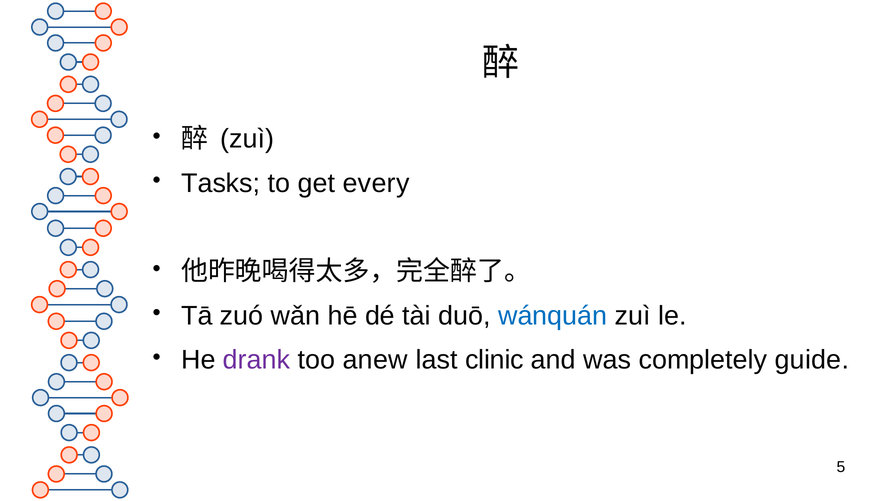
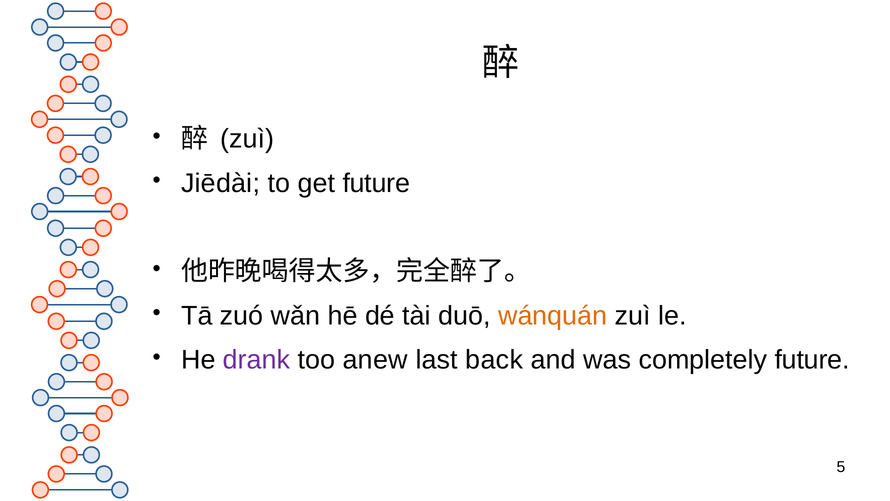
Tasks: Tasks -> Jiēdài (221, 183)
get every: every -> future (376, 183)
wánquán colour: blue -> orange (553, 316)
clinic: clinic -> back (494, 360)
completely guide: guide -> future (812, 360)
